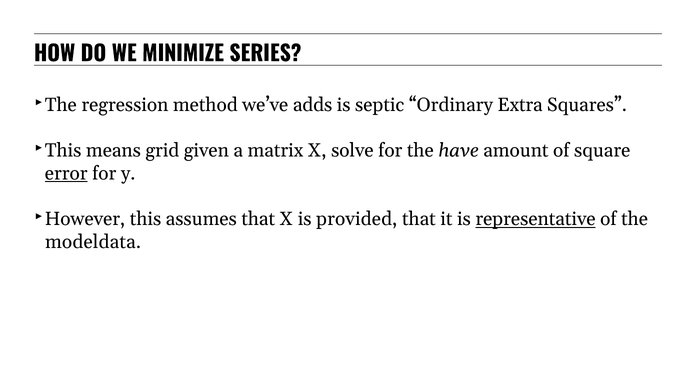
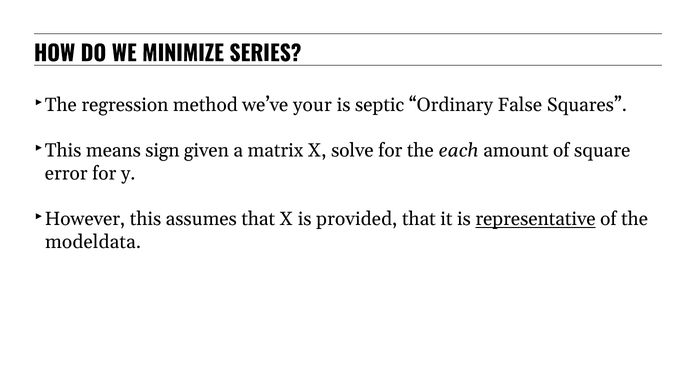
adds: adds -> your (312, 105)
Extra: Extra -> False (520, 105)
grid: grid -> sign (162, 150)
have: have -> each (459, 150)
error underline: present -> none (66, 173)
